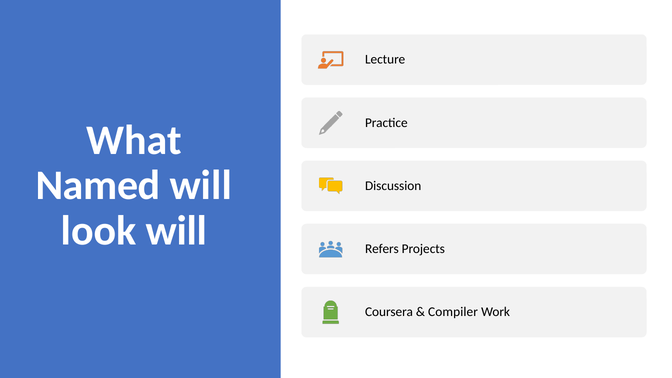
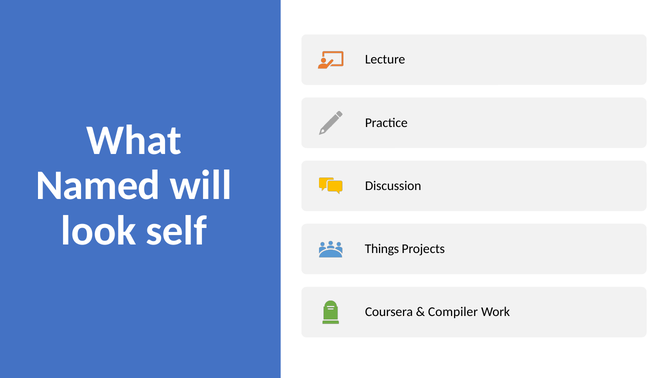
look will: will -> self (176, 231)
Refers: Refers -> Things (382, 249)
